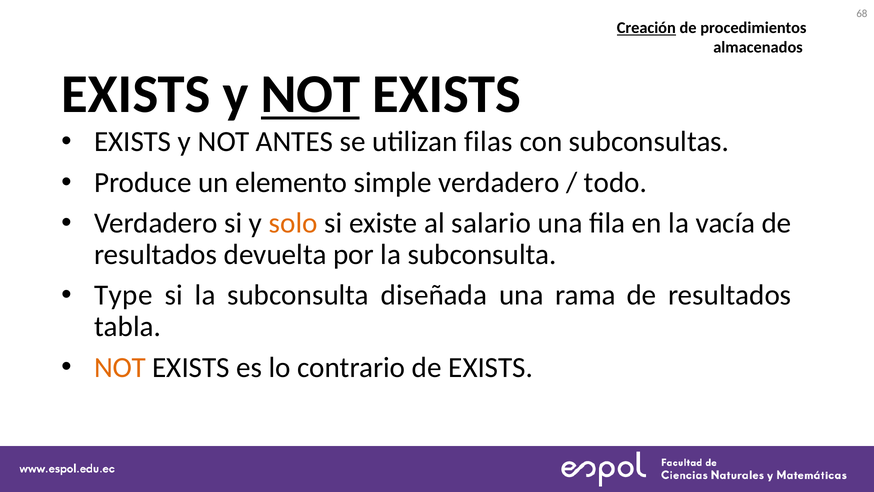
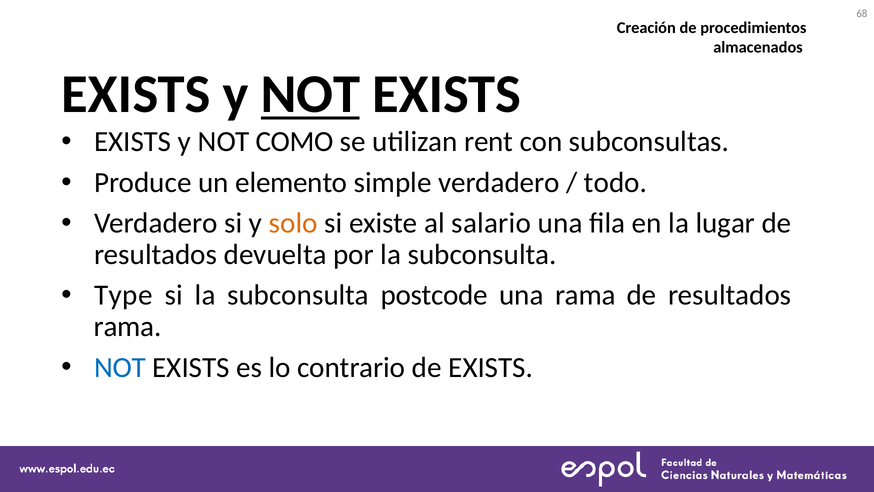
Creación underline: present -> none (646, 28)
ANTES: ANTES -> COMO (295, 142)
filas: filas -> rent (489, 142)
vacía: vacía -> lugar (725, 223)
diseñada: diseñada -> postcode (434, 295)
tabla: tabla -> rama (128, 327)
NOT colour: orange -> blue (120, 367)
